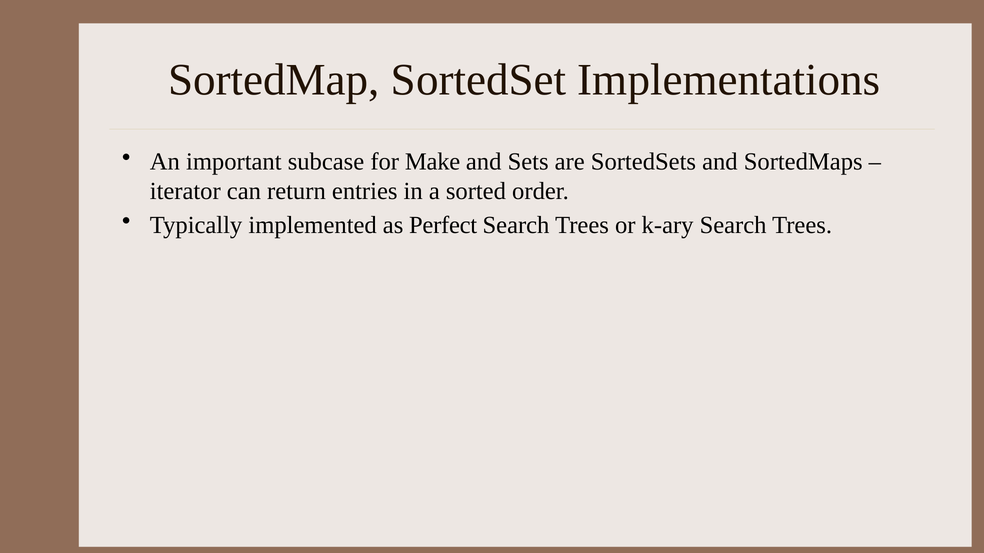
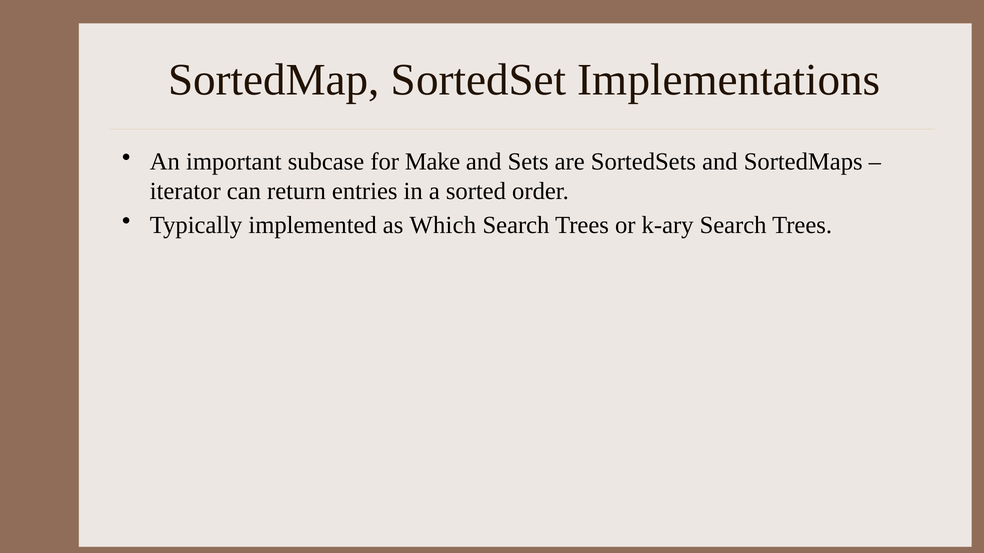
Perfect: Perfect -> Which (443, 226)
